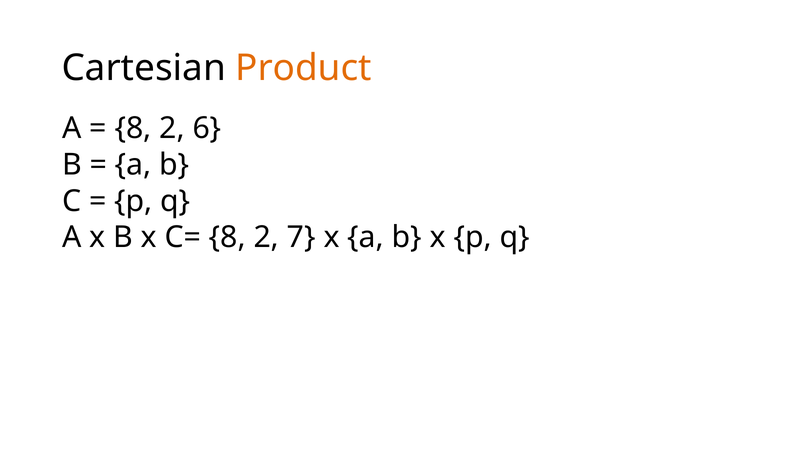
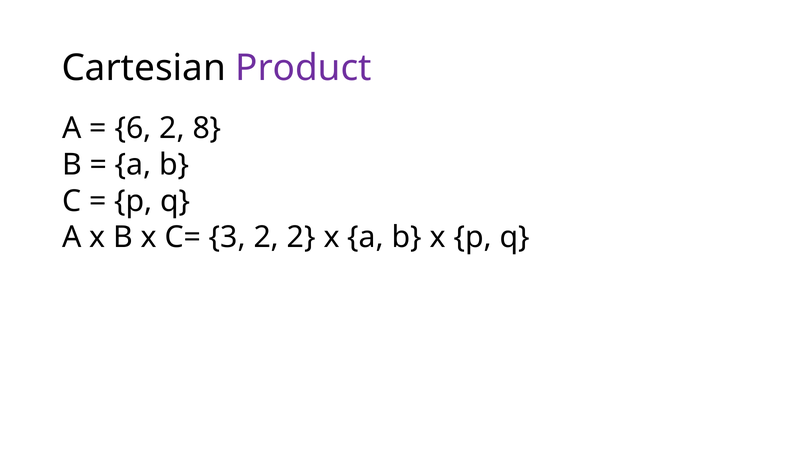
Product colour: orange -> purple (303, 68)
8: 8 -> 6 (133, 128)
6: 6 -> 8 (207, 128)
C= 8: 8 -> 3 (227, 237)
2 7: 7 -> 2 (301, 237)
